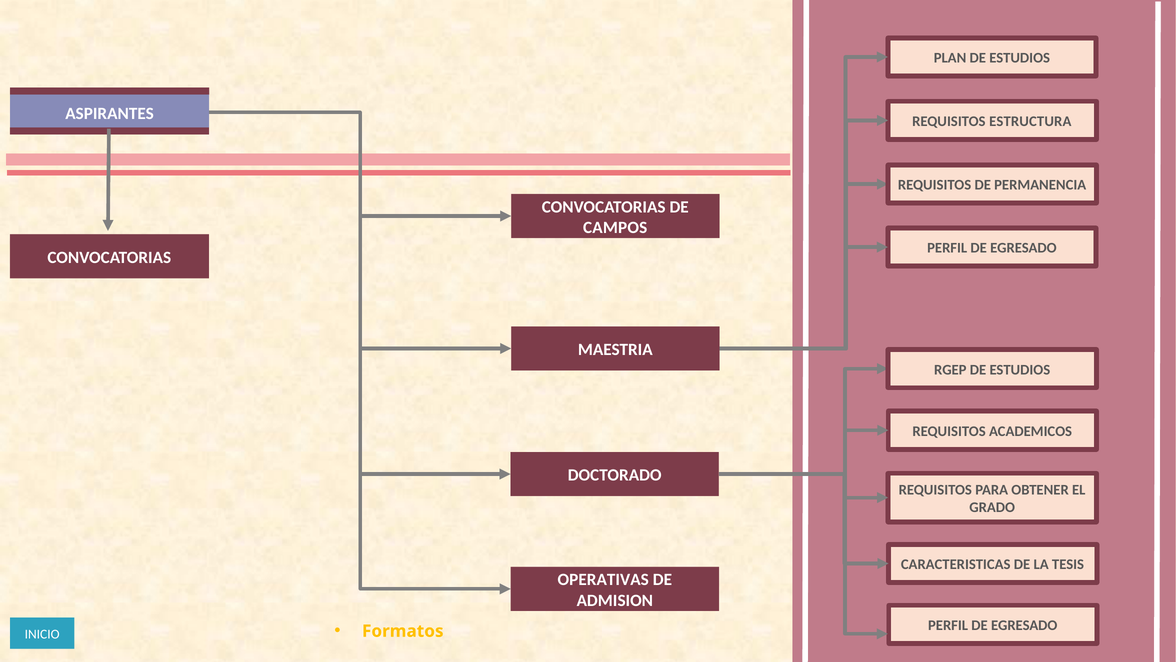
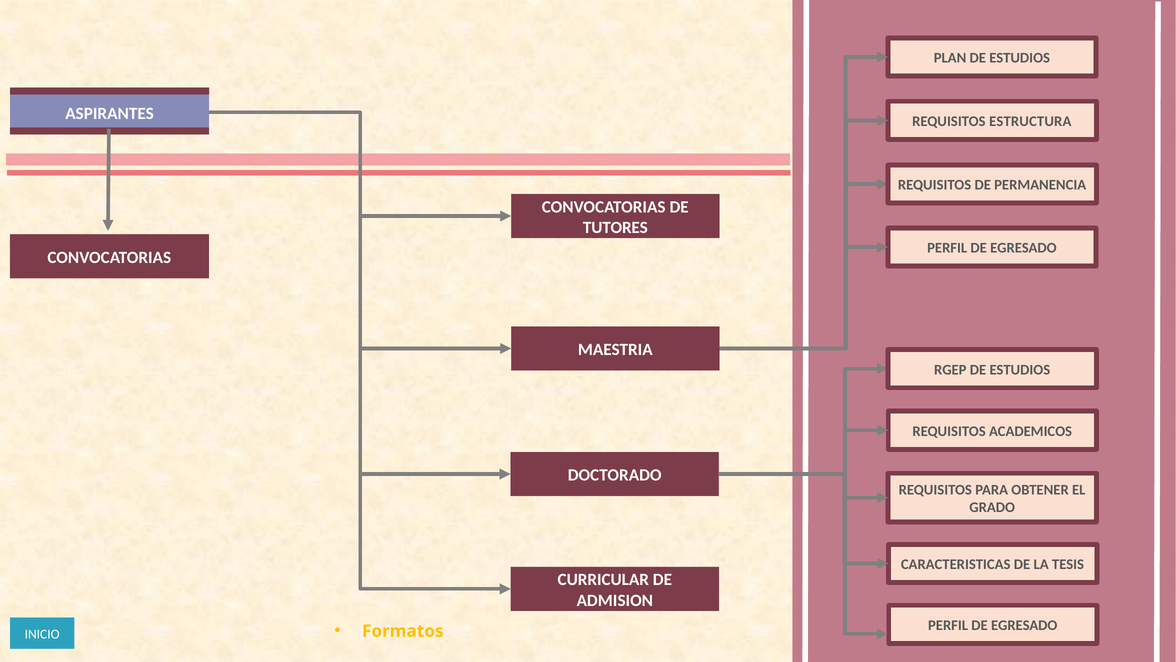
CAMPOS: CAMPOS -> TUTORES (615, 227)
OPERATIVAS: OPERATIVAS -> CURRICULAR (603, 579)
